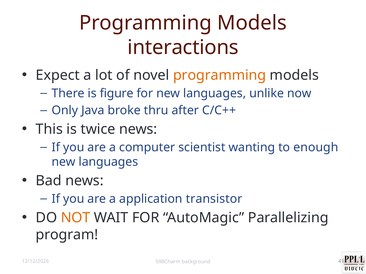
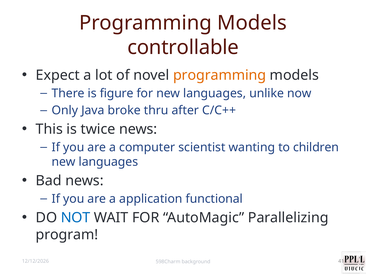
interactions: interactions -> controllable (183, 47)
enough: enough -> children (316, 148)
transistor: transistor -> functional (214, 199)
NOT colour: orange -> blue (76, 218)
